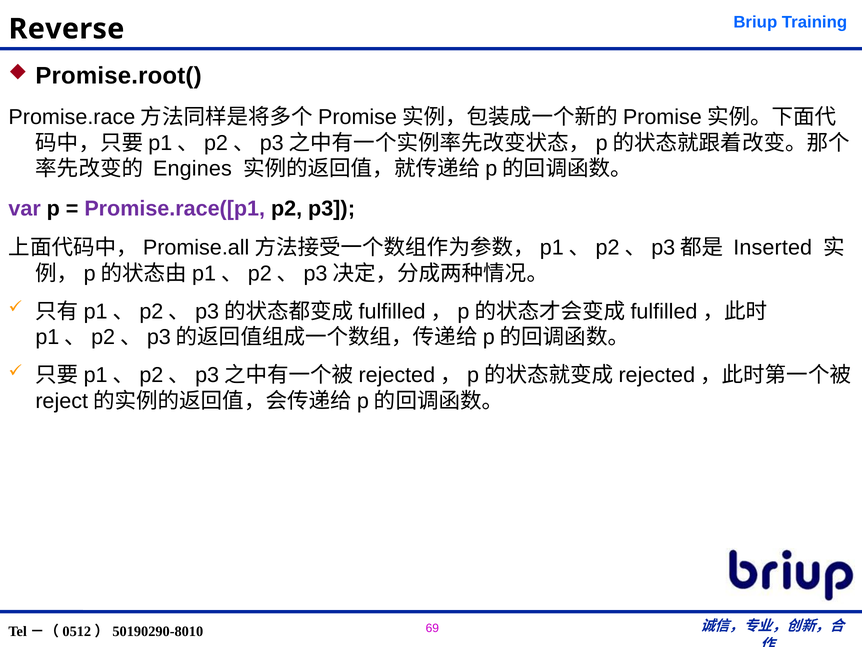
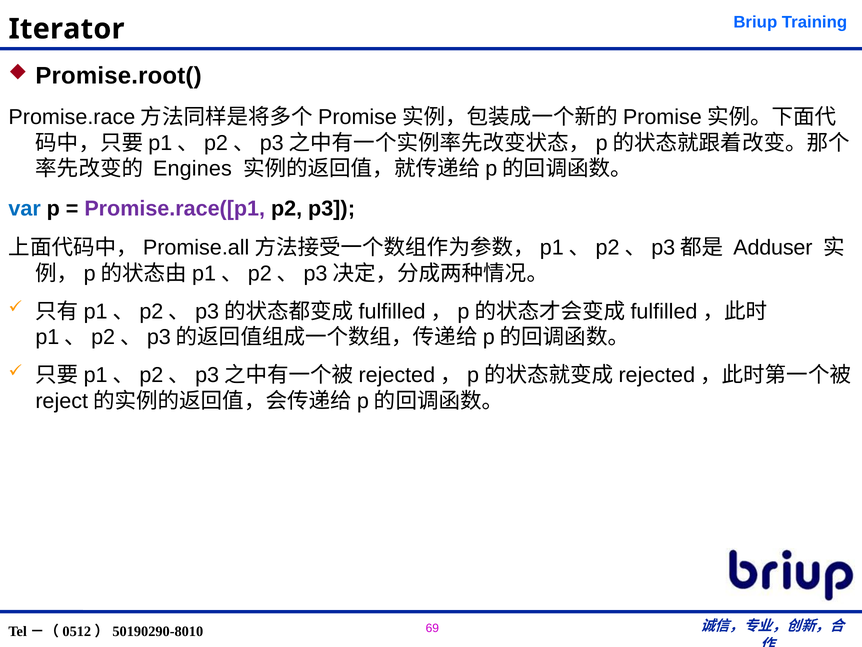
Reverse: Reverse -> Iterator (66, 29)
var colour: purple -> blue (25, 209)
Inserted: Inserted -> Adduser (773, 248)
